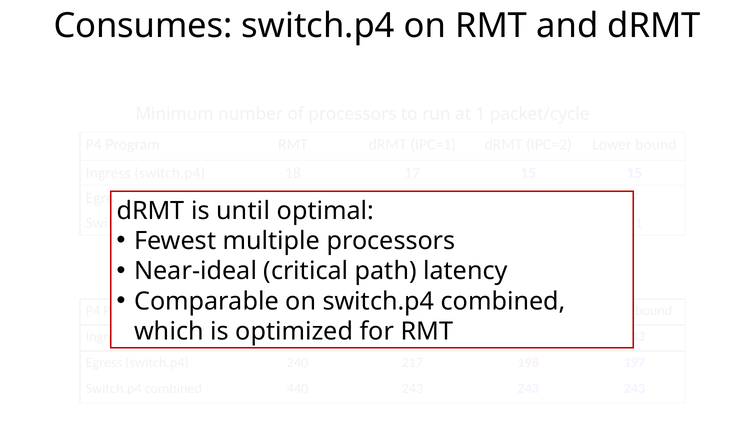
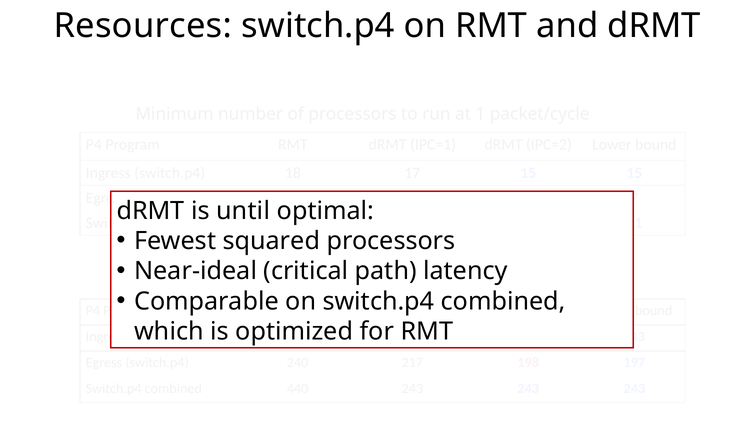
Consumes: Consumes -> Resources (143, 26)
multiple: multiple -> squared (271, 241)
